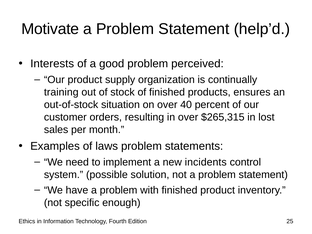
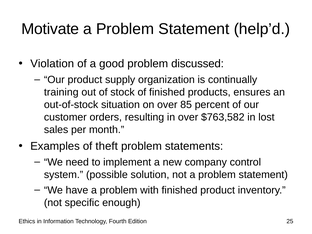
Interests: Interests -> Violation (52, 64)
perceived: perceived -> discussed (198, 64)
40: 40 -> 85 (186, 105)
$265,315: $265,315 -> $763,582 (223, 117)
laws: laws -> theft (107, 146)
incidents: incidents -> company (206, 162)
